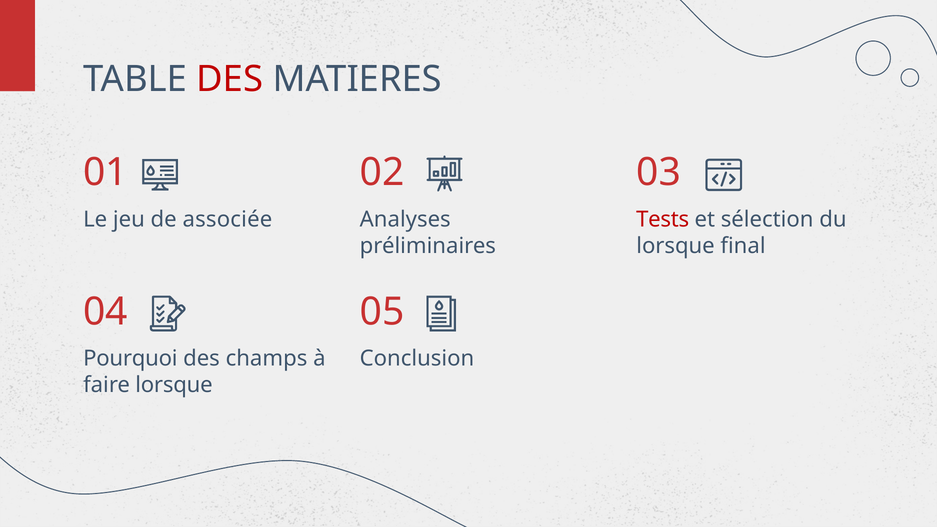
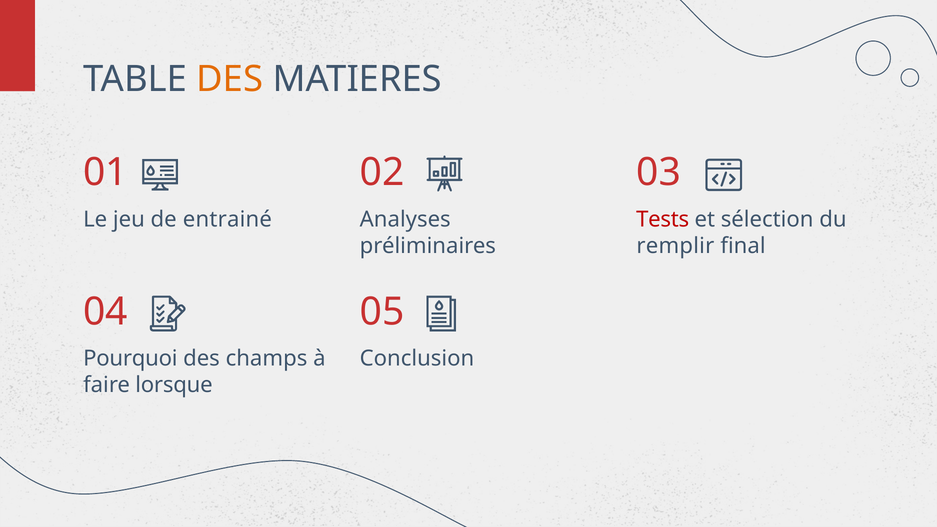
DES colour: red -> orange (230, 79)
associée: associée -> entrainé (227, 219)
lorsque: lorsque -> remplir (675, 246)
